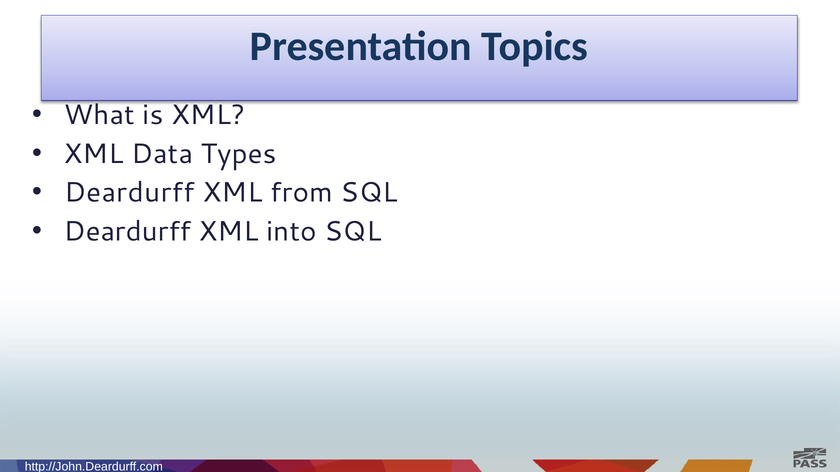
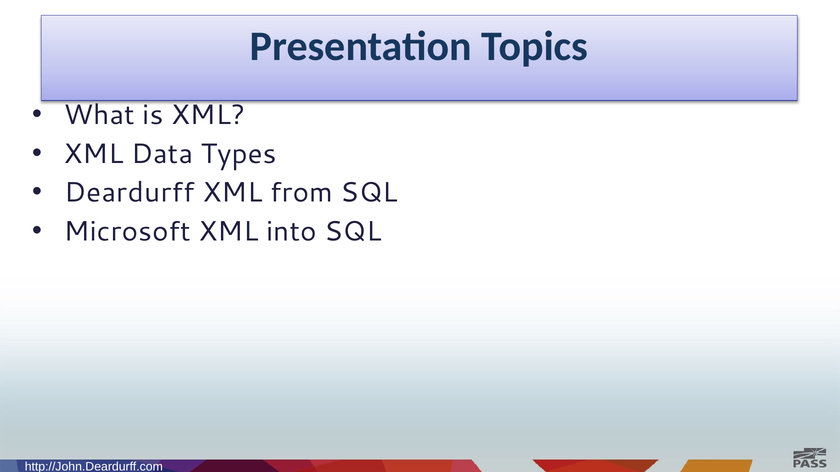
Deardurff: Deardurff -> Microsoft (127, 232)
